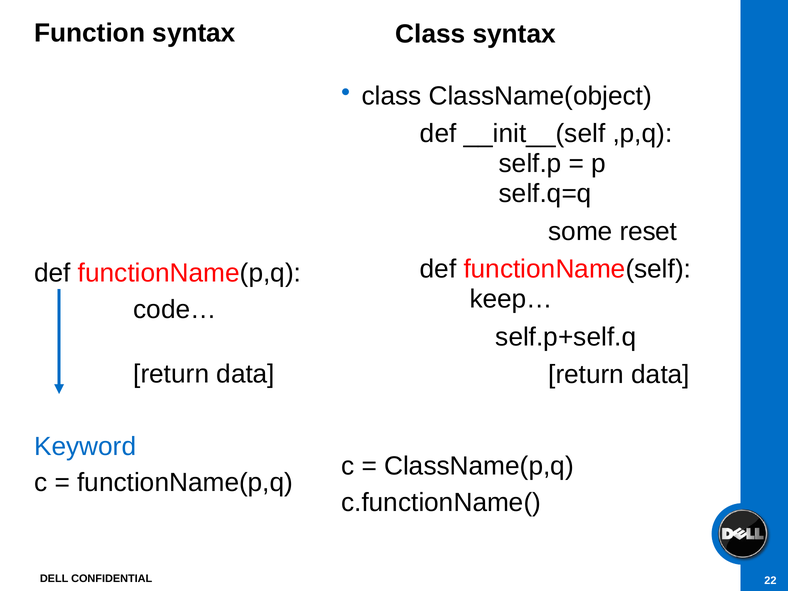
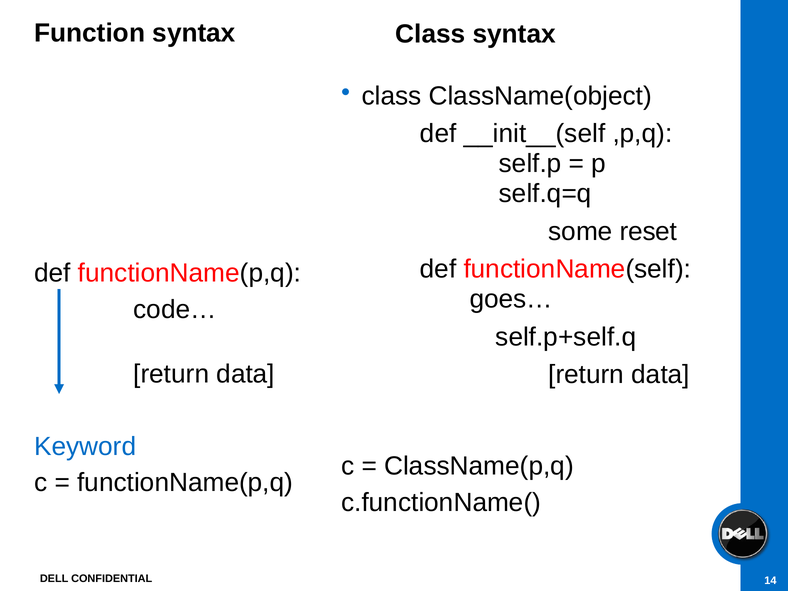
keep…: keep… -> goes… (511, 299)
22: 22 -> 14 (770, 581)
